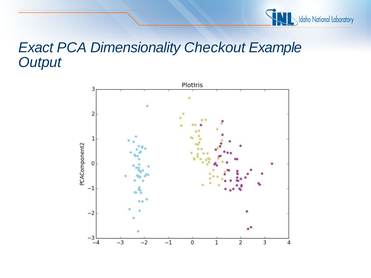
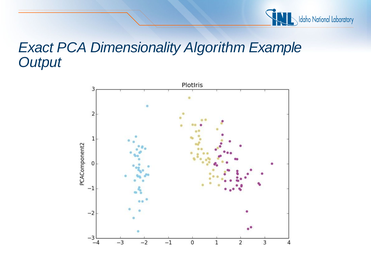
Checkout: Checkout -> Algorithm (215, 48)
